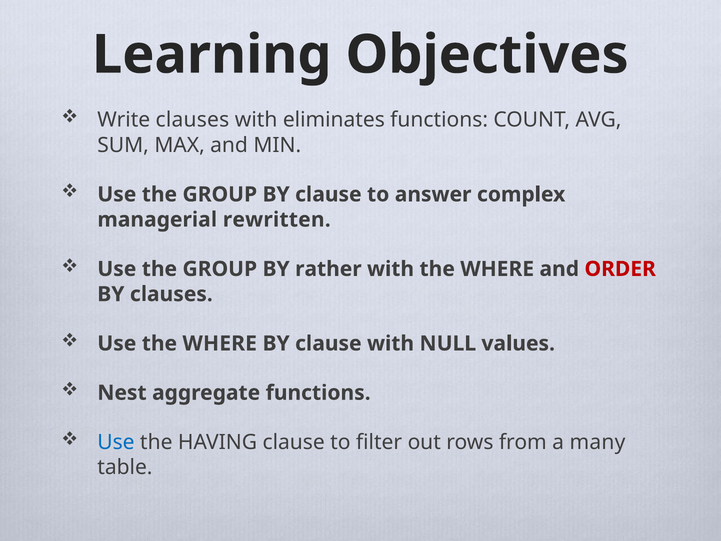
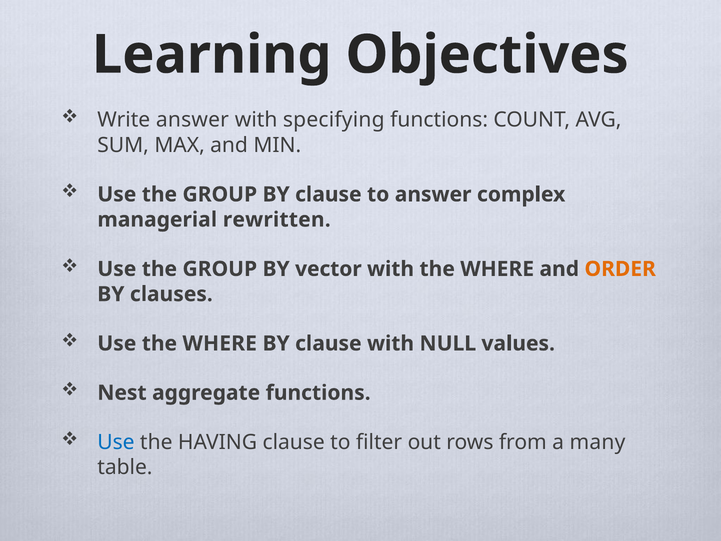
Write clauses: clauses -> answer (192, 120)
eliminates: eliminates -> specifying (334, 120)
rather: rather -> vector (328, 269)
ORDER colour: red -> orange (620, 269)
